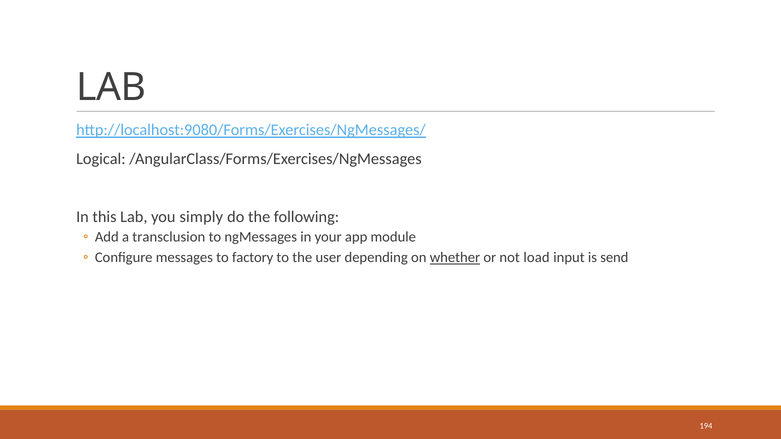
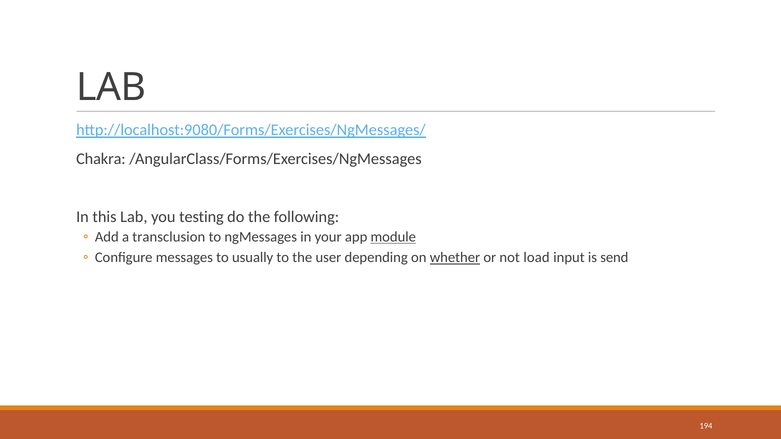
Logical: Logical -> Chakra (101, 159)
simply: simply -> testing (201, 217)
module underline: none -> present (393, 237)
factory: factory -> usually (253, 258)
